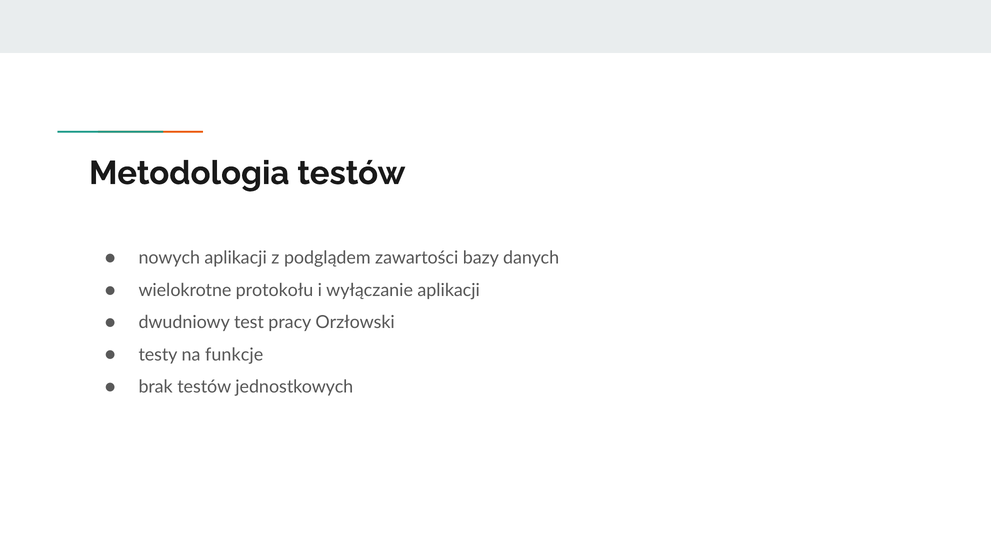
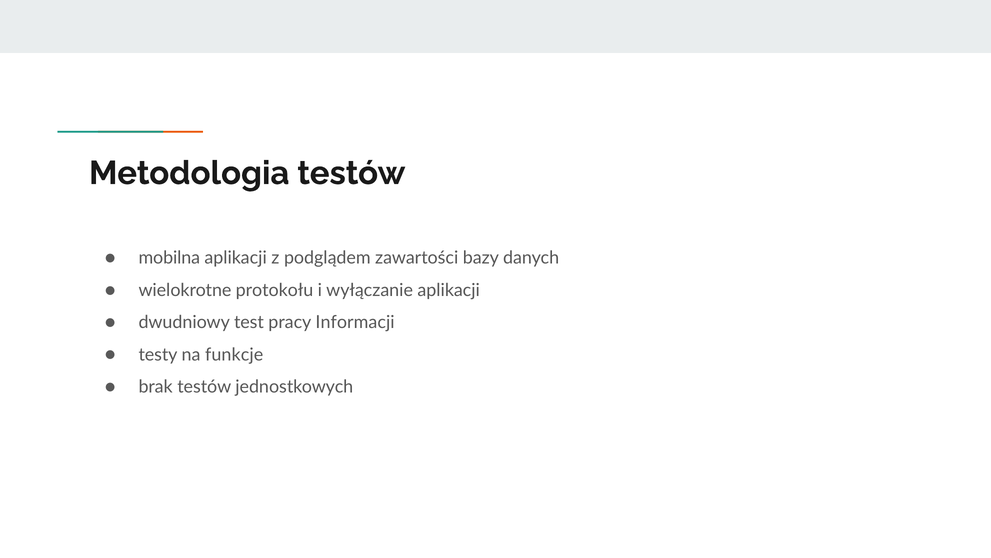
nowych: nowych -> mobilna (169, 258)
Orzłowski: Orzłowski -> Informacji (355, 322)
